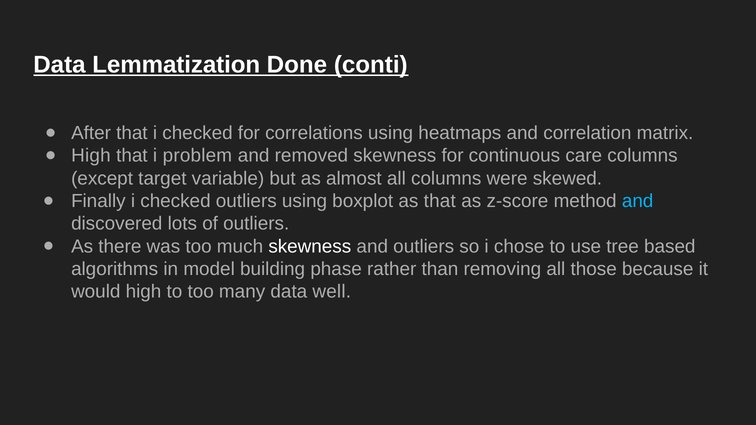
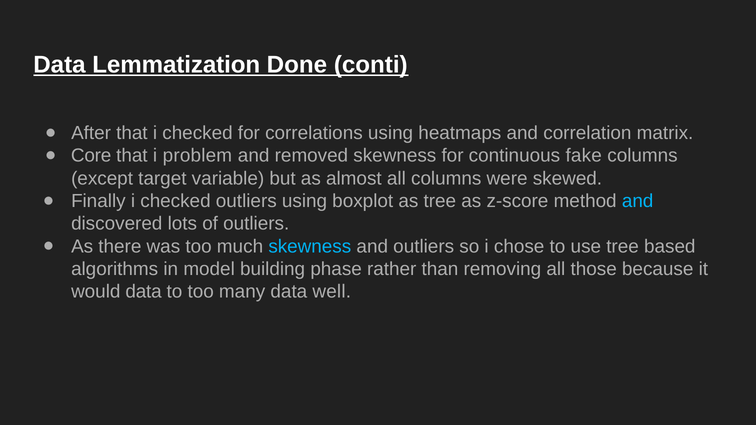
High: High -> Core (91, 156)
care: care -> fake (584, 156)
as that: that -> tree (440, 201)
skewness colour: white -> light blue (310, 246)
would high: high -> data (144, 292)
